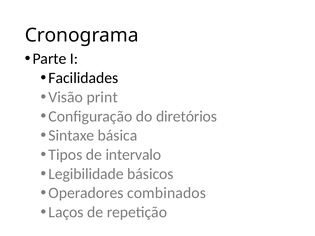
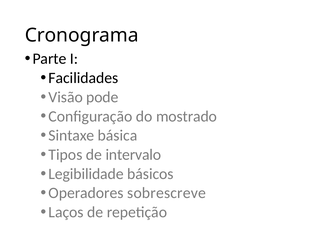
print: print -> pode (102, 97)
diretórios: diretórios -> mostrado (187, 116)
combinados: combinados -> sobrescreve (167, 193)
